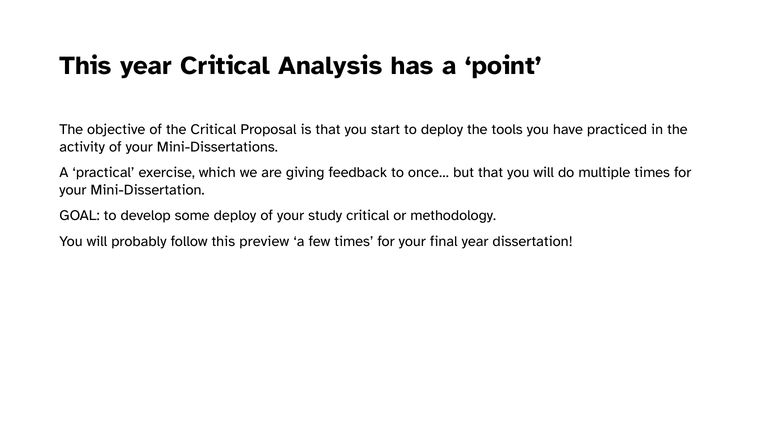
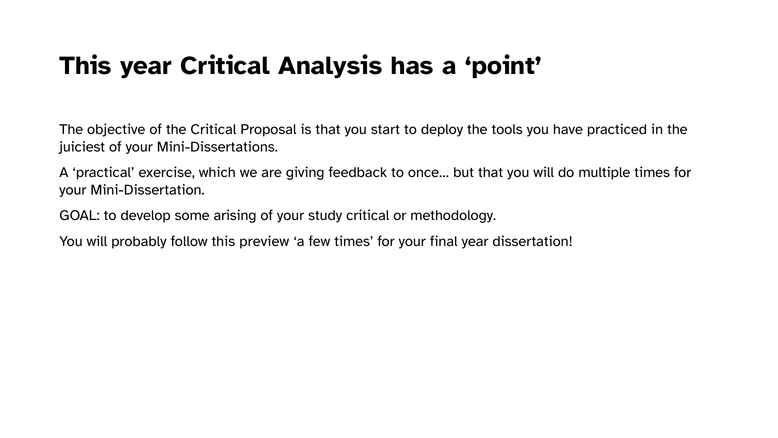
activity: activity -> juiciest (82, 147)
some deploy: deploy -> arising (235, 215)
